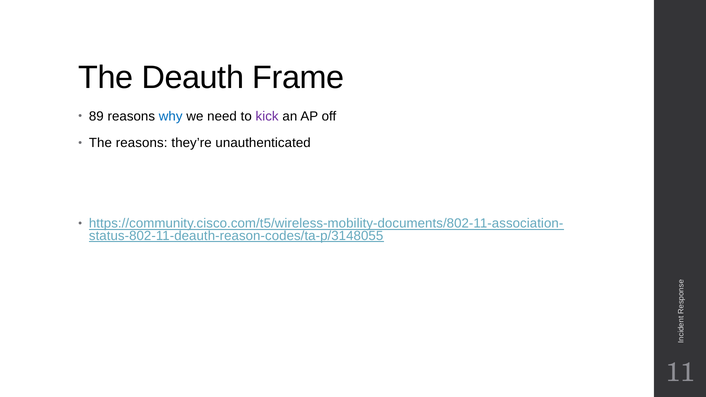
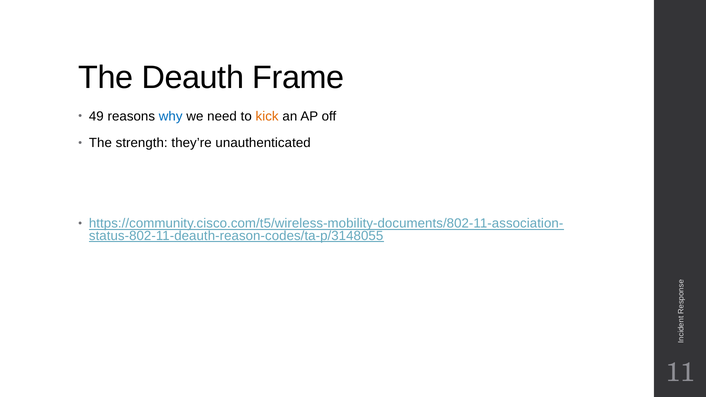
89: 89 -> 49 (96, 116)
kick colour: purple -> orange (267, 116)
The reasons: reasons -> strength (142, 143)
